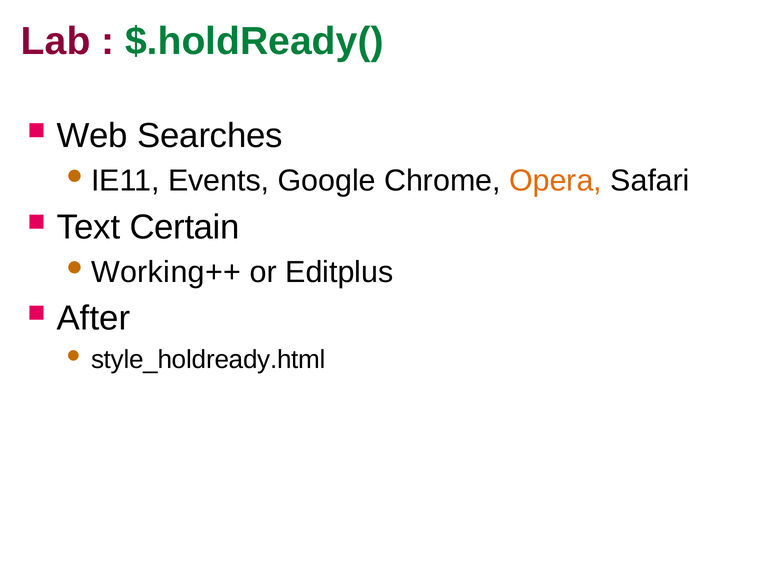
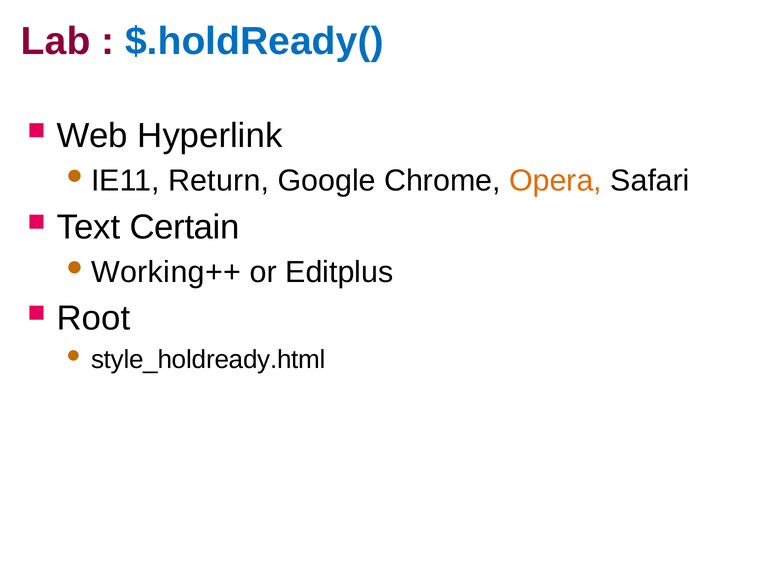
$.holdReady( colour: green -> blue (254, 41)
Searches: Searches -> Hyperlink (210, 136)
Events: Events -> Return (219, 181)
After: After -> Root (93, 319)
